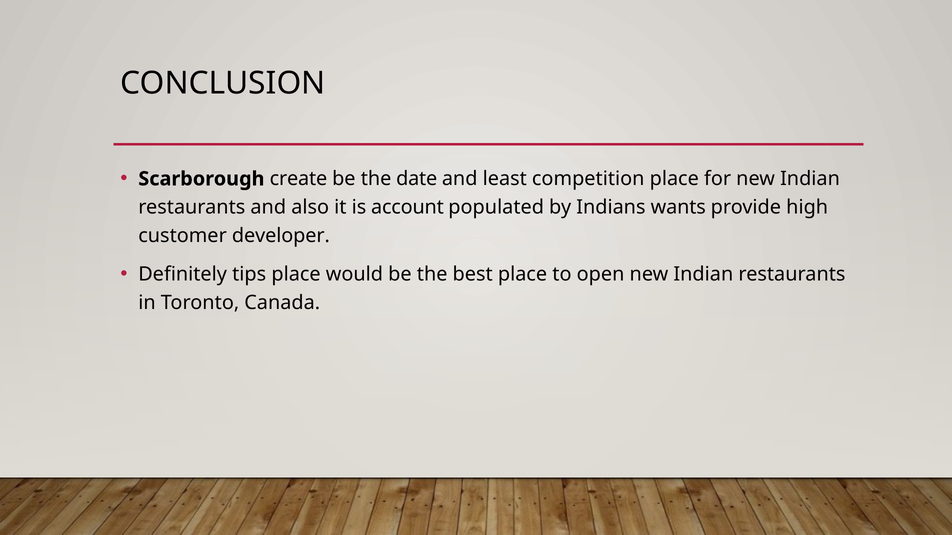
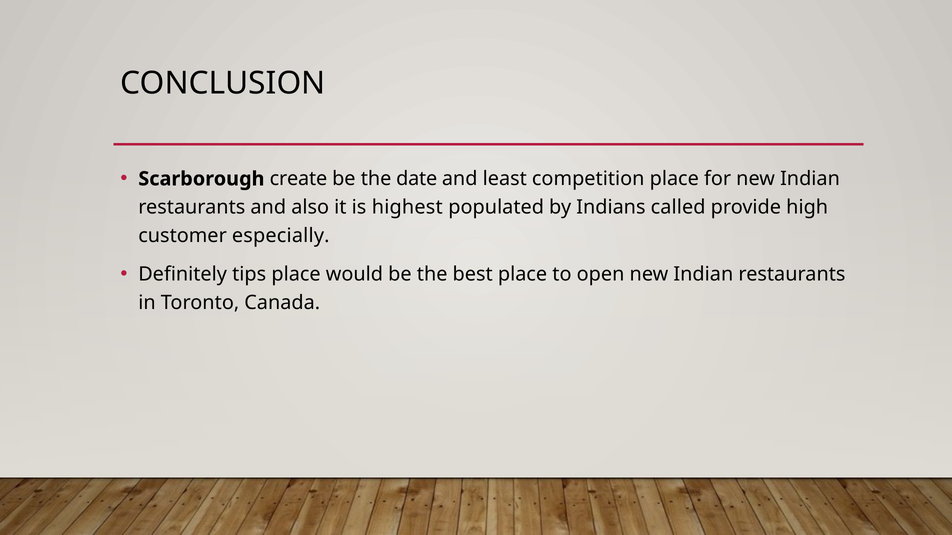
account: account -> highest (407, 208)
wants: wants -> called (678, 208)
developer: developer -> especially (281, 236)
